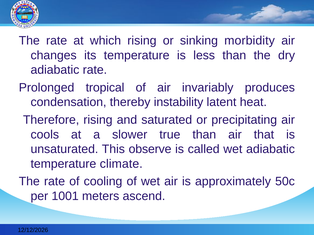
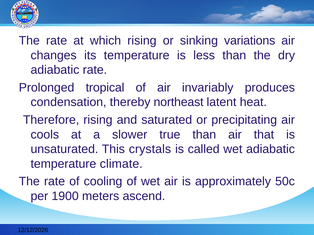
morbidity: morbidity -> variations (250, 41)
instability: instability -> northeast (179, 102)
observe: observe -> crystals (150, 149)
1001: 1001 -> 1900 (65, 196)
